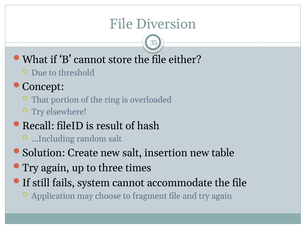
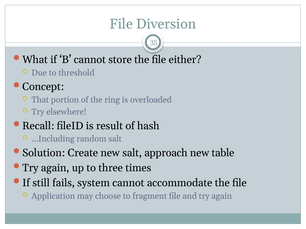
insertion: insertion -> approach (166, 153)
